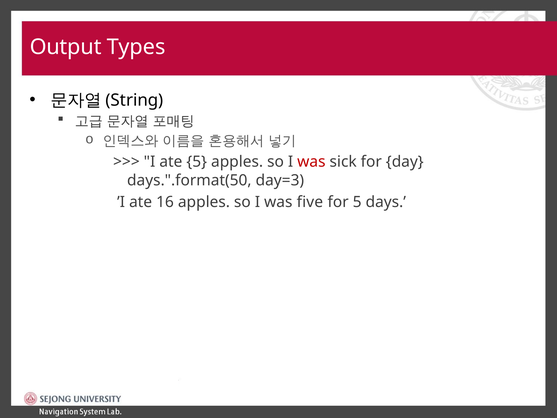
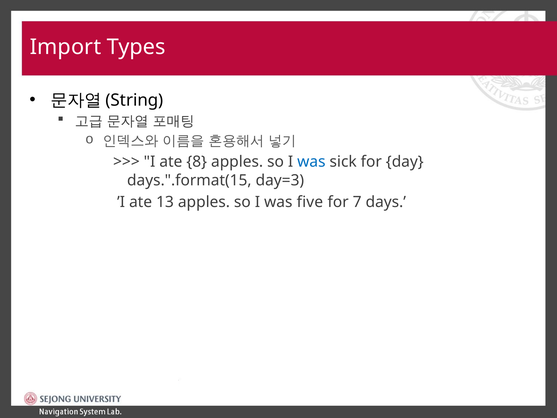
Output: Output -> Import (65, 47)
ate 5: 5 -> 8 (197, 162)
was colour: red -> blue (311, 162)
days.".format(50: days.".format(50 -> days.".format(15 (189, 180)
16: 16 -> 13 (165, 202)
for 5: 5 -> 7 (357, 202)
